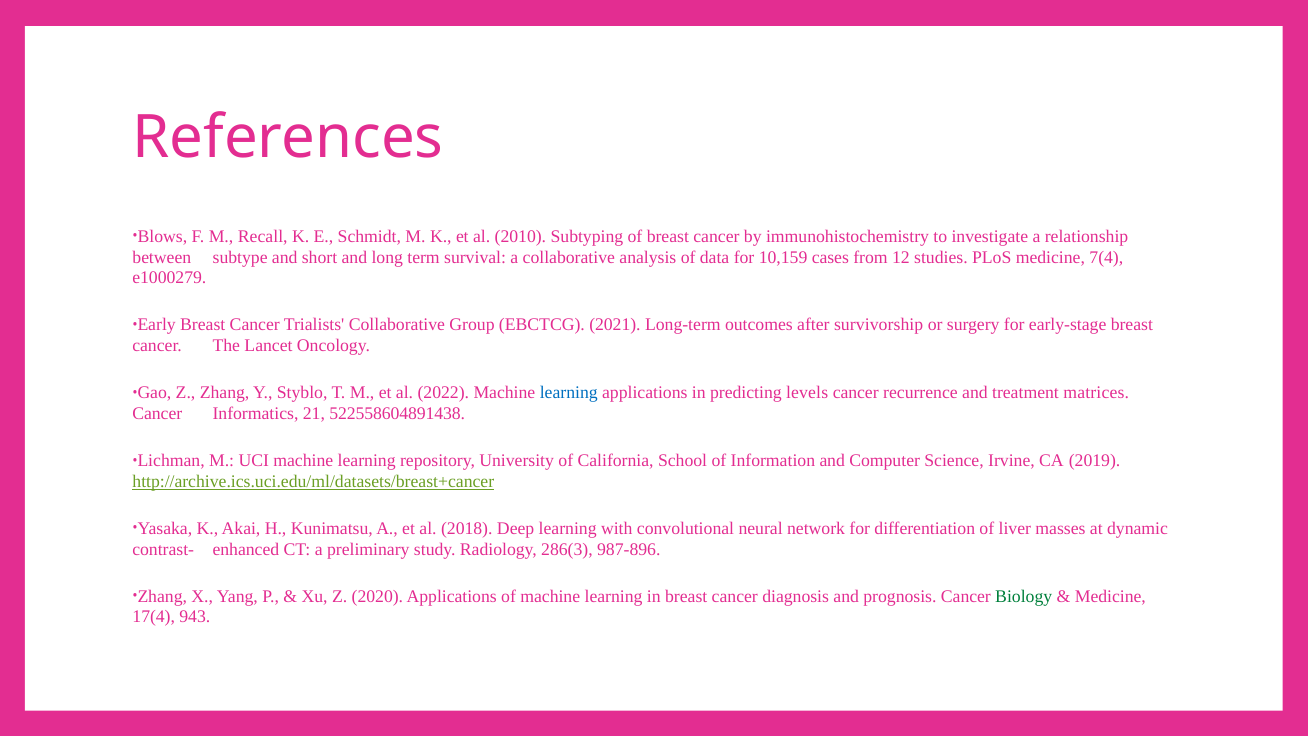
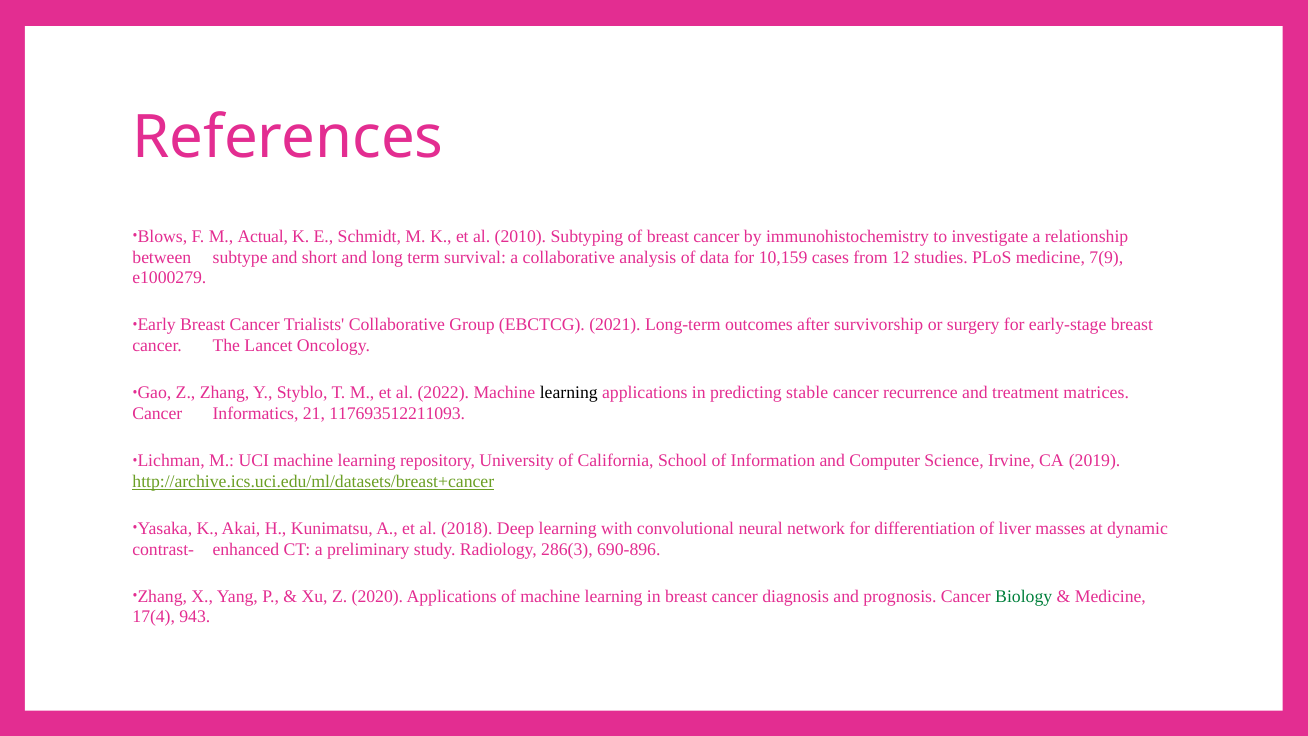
Recall: Recall -> Actual (263, 237)
7(4: 7(4 -> 7(9 (1106, 257)
learning colour: blue -> black (569, 393)
levels: levels -> stable (807, 393)
522558604891438: 522558604891438 -> 117693512211093 (397, 413)
987-896: 987-896 -> 690-896 (629, 549)
